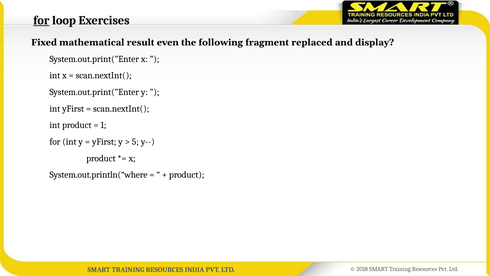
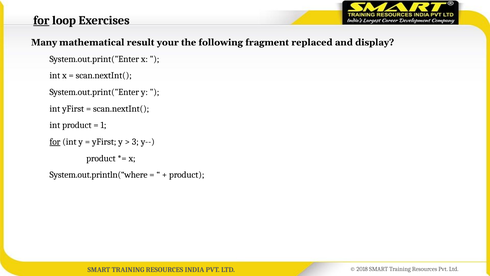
Fixed: Fixed -> Many (44, 42)
even: even -> your (168, 42)
for underline: none -> present (55, 142)
5: 5 -> 3 (135, 142)
